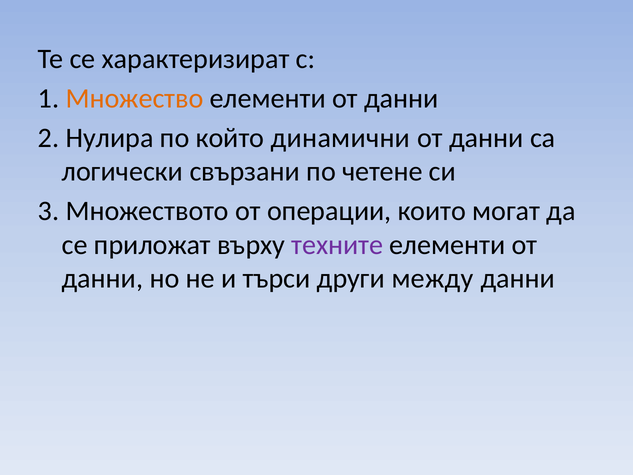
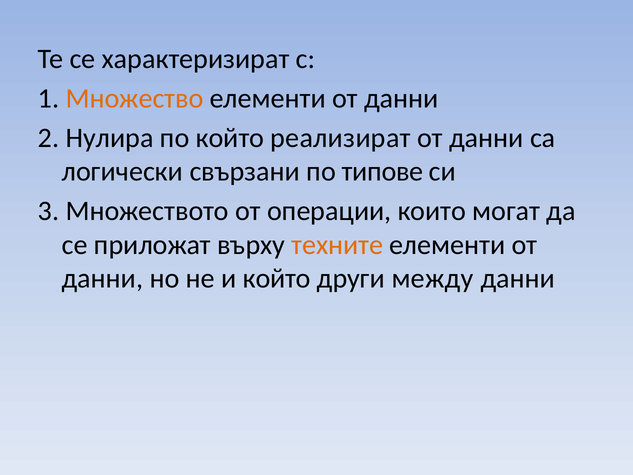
динамични: динамични -> реализират (340, 138)
четене: четене -> типове (383, 172)
техните colour: purple -> orange (337, 245)
и търси: търси -> който (277, 278)
